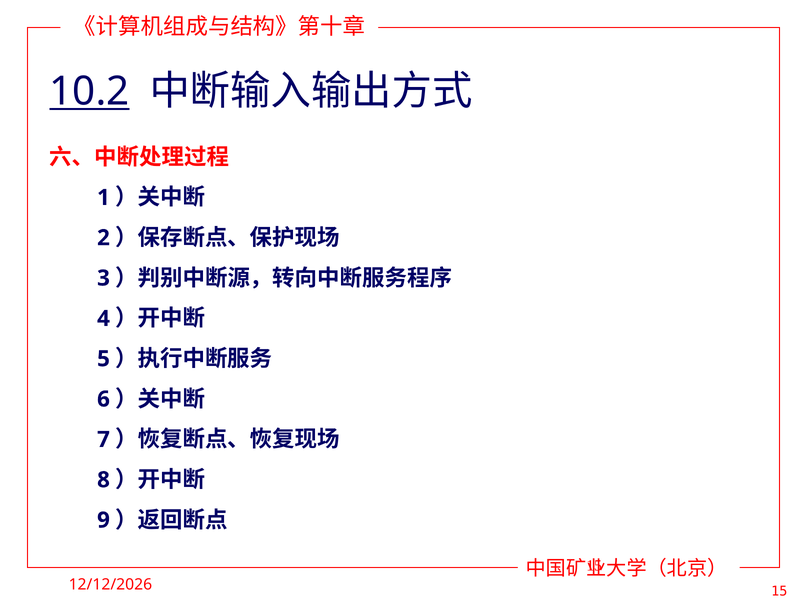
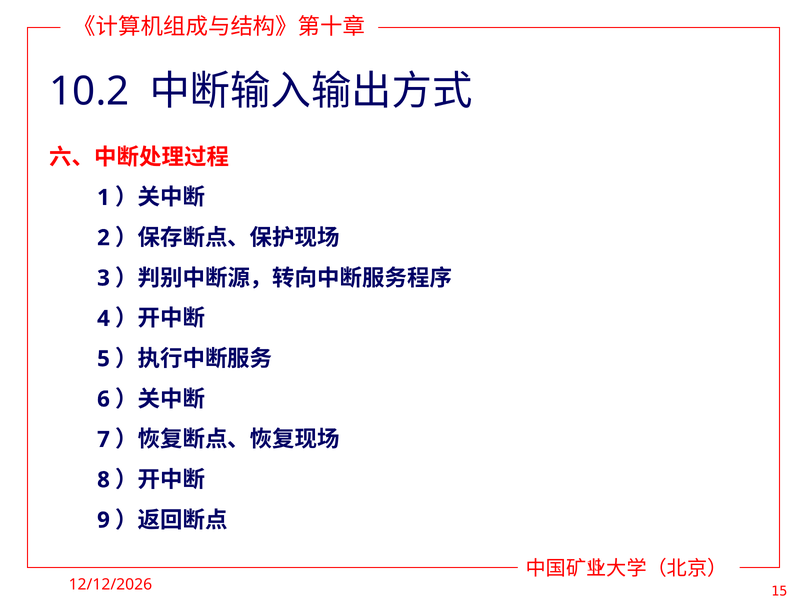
10.2 underline: present -> none (89, 92)
